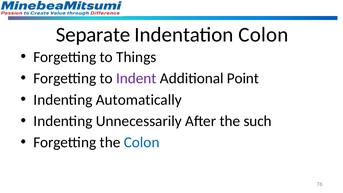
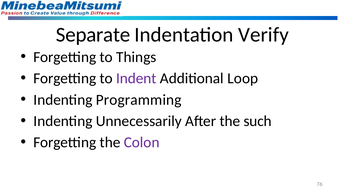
Indentation Colon: Colon -> Verify (263, 35)
Point: Point -> Loop (243, 78)
Automatically: Automatically -> Programming (139, 100)
Colon colour: blue -> purple (142, 142)
